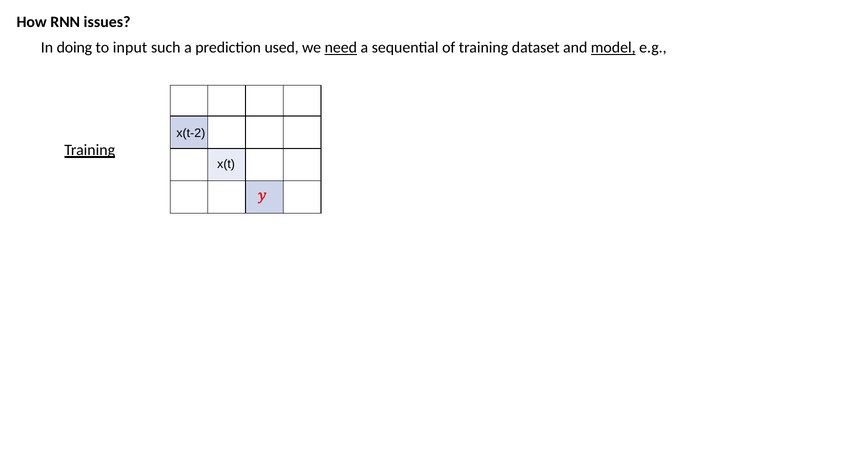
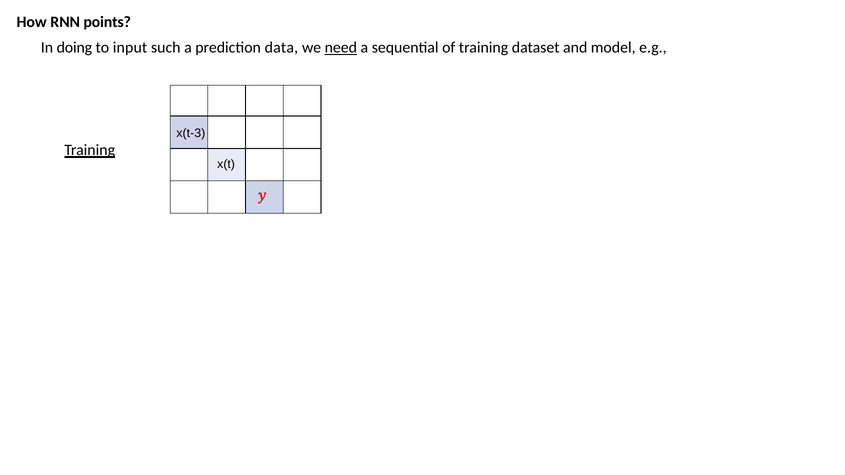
issues: issues -> points (107, 22)
used: used -> data (281, 48)
model underline: present -> none (613, 48)
x(t-2: x(t-2 -> x(t-3 (191, 133)
